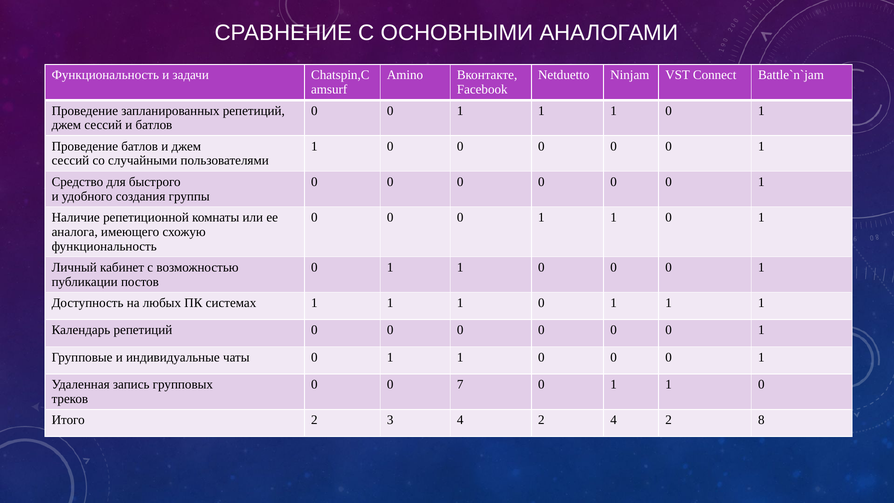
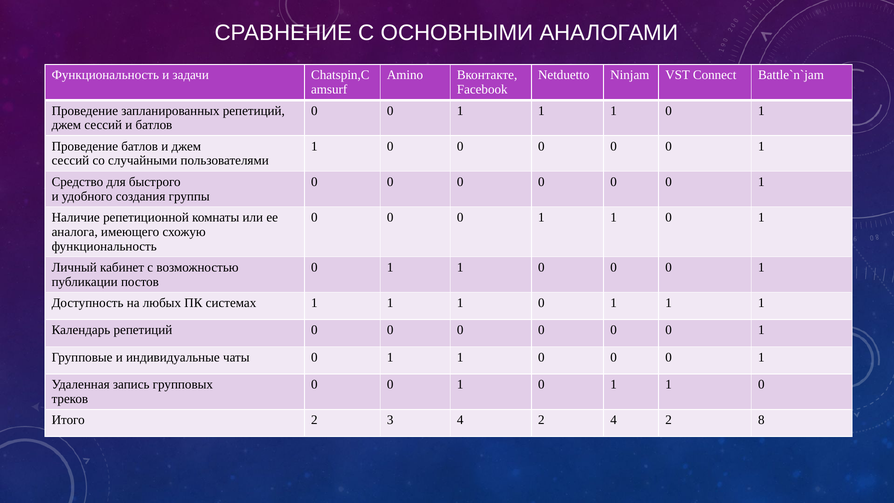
7: 7 -> 1 (460, 384)
